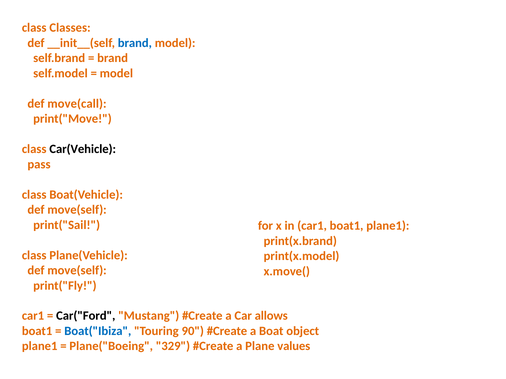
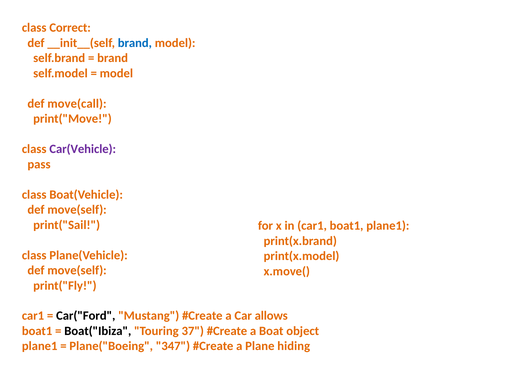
Classes: Classes -> Correct (70, 28)
Car(Vehicle colour: black -> purple (83, 149)
Boat("Ibiza colour: blue -> black (98, 331)
90: 90 -> 37 (193, 331)
329: 329 -> 347 (173, 347)
values: values -> hiding (294, 347)
